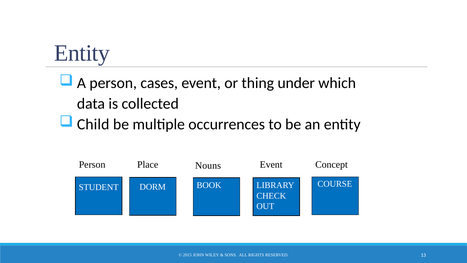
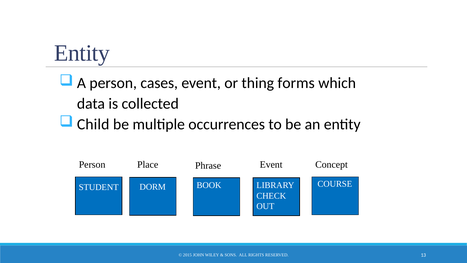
under: under -> forms (296, 83)
Nouns: Nouns -> Phrase (208, 166)
